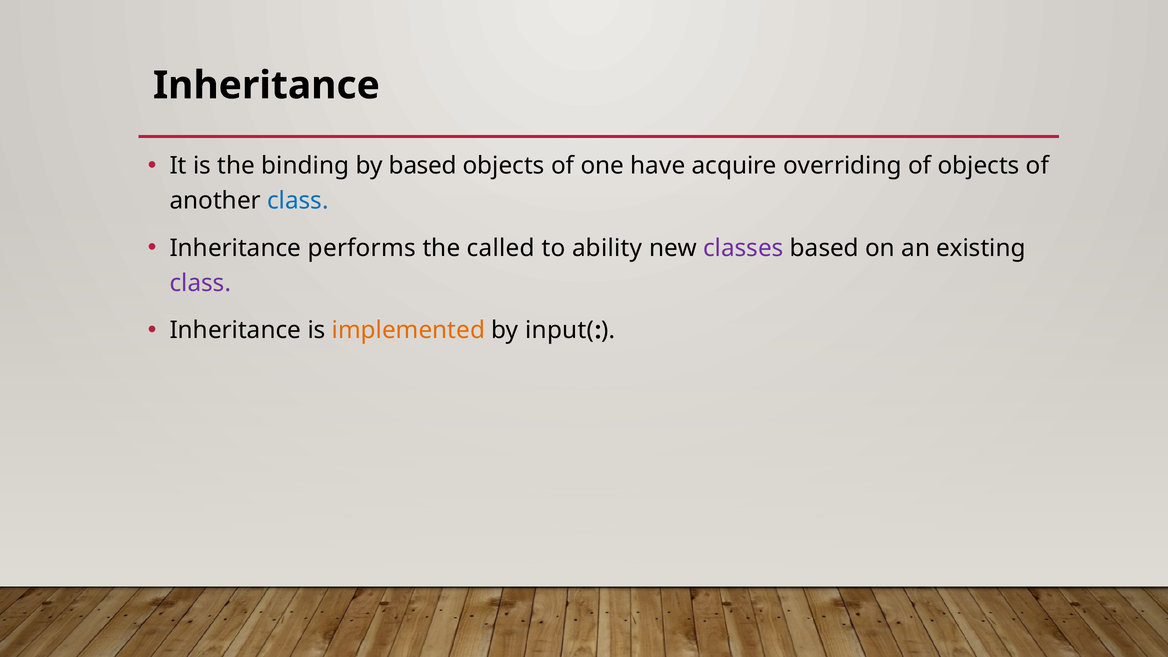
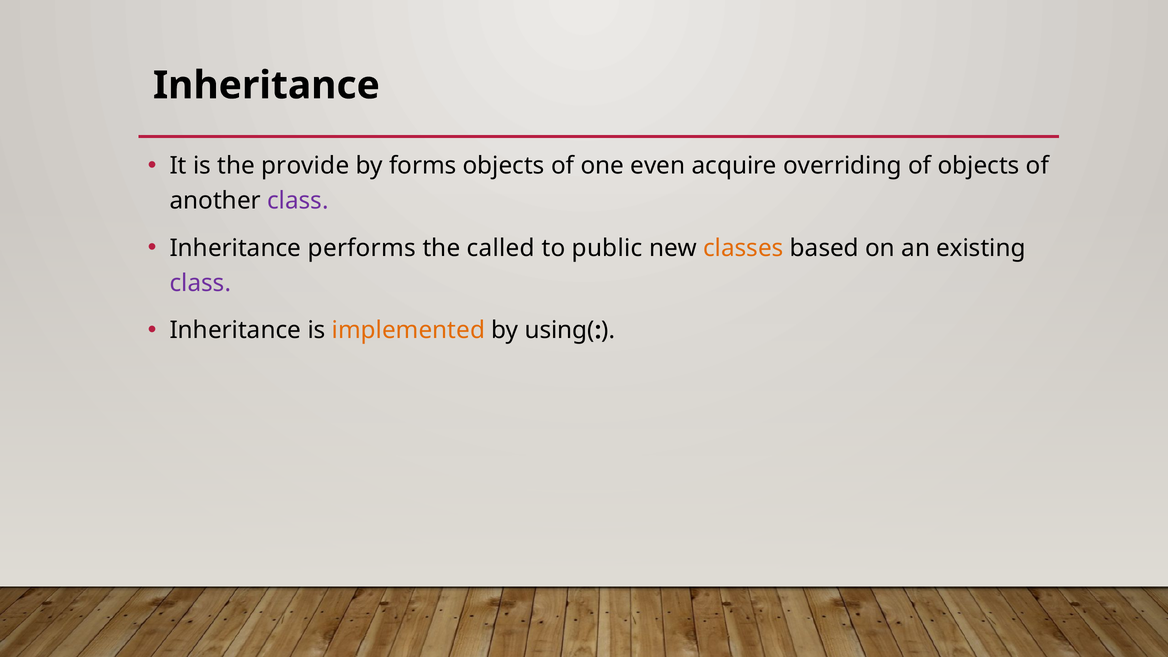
binding: binding -> provide (305, 166)
by based: based -> forms (423, 166)
have: have -> even (658, 166)
class colour: blue -> purple (298, 201)
ability: ability -> public (607, 248)
classes colour: purple -> orange (743, 248)
input(: input( -> using( (560, 330)
